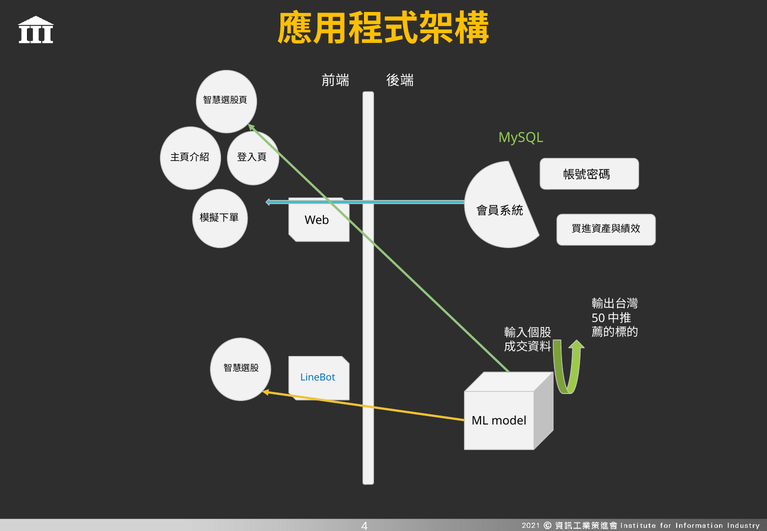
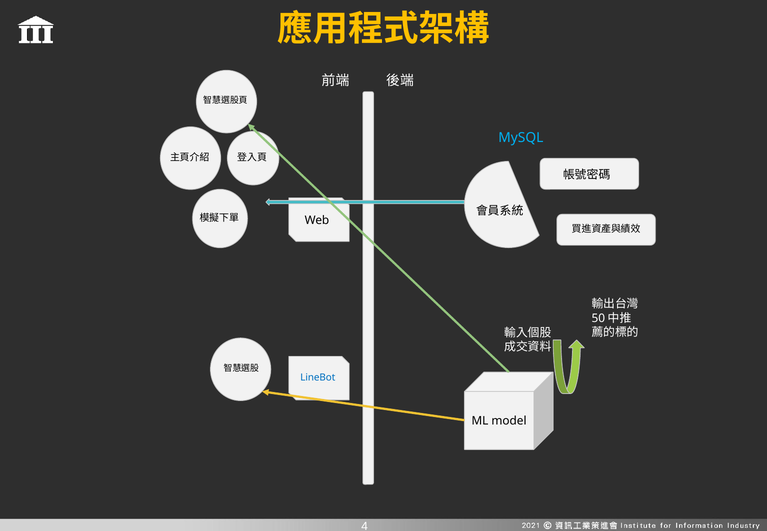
MySQL colour: light green -> light blue (521, 138)
